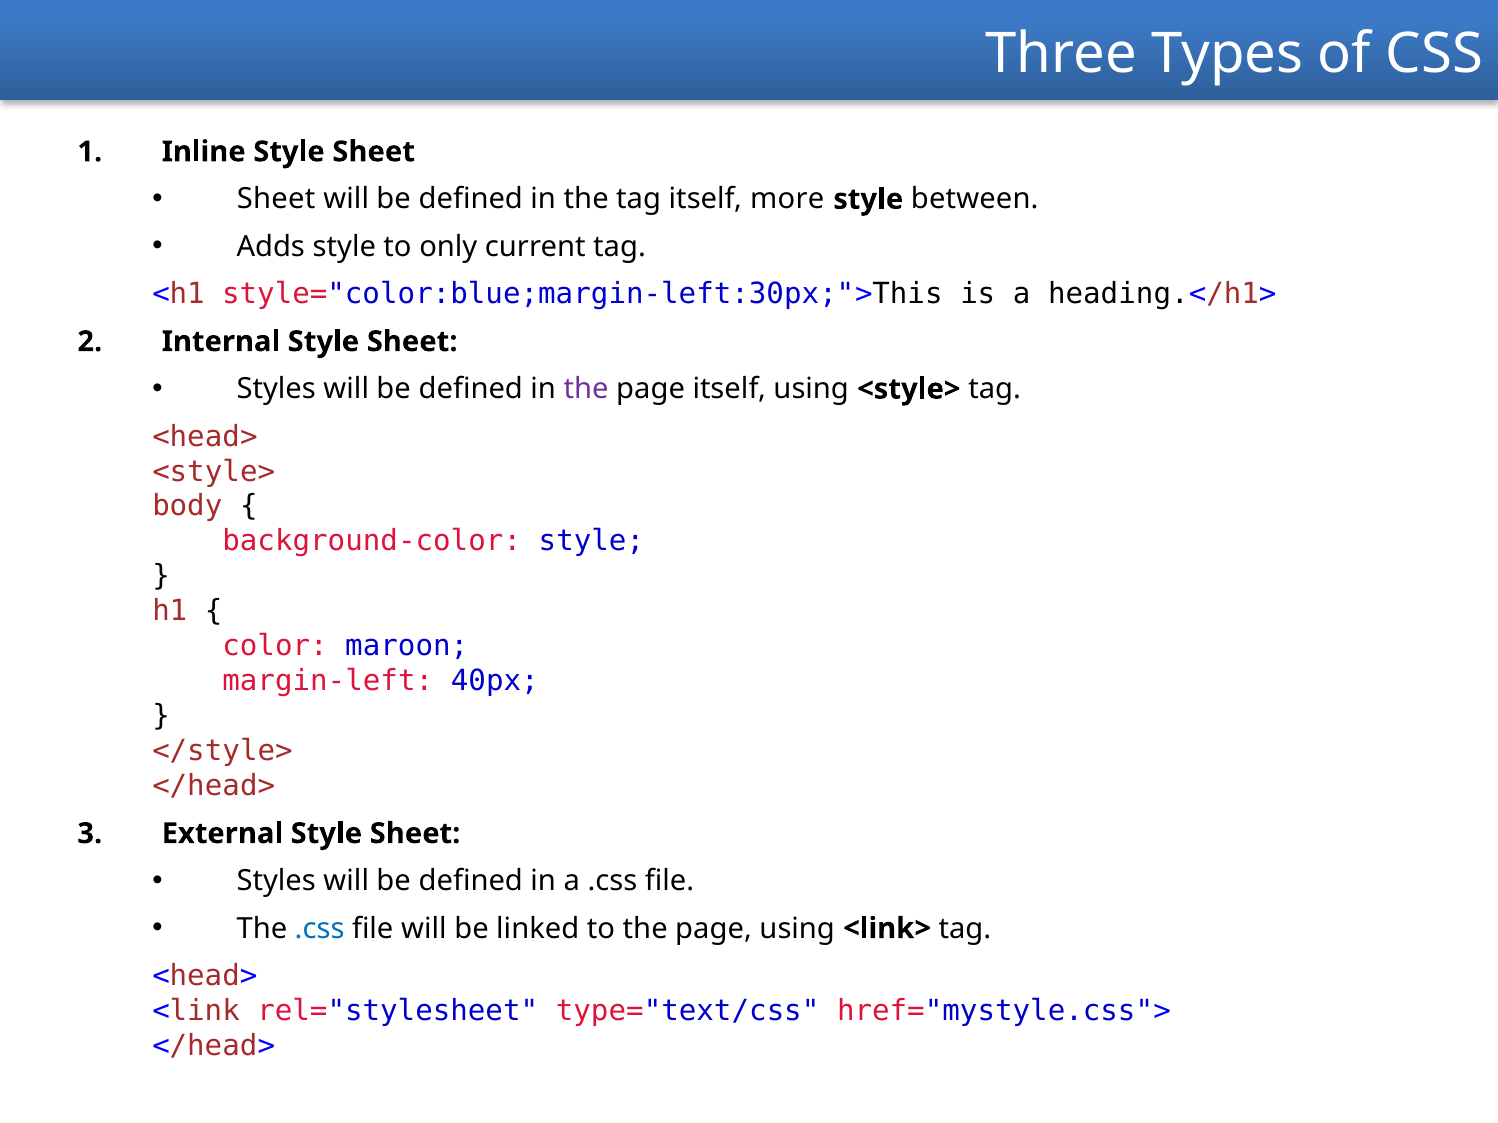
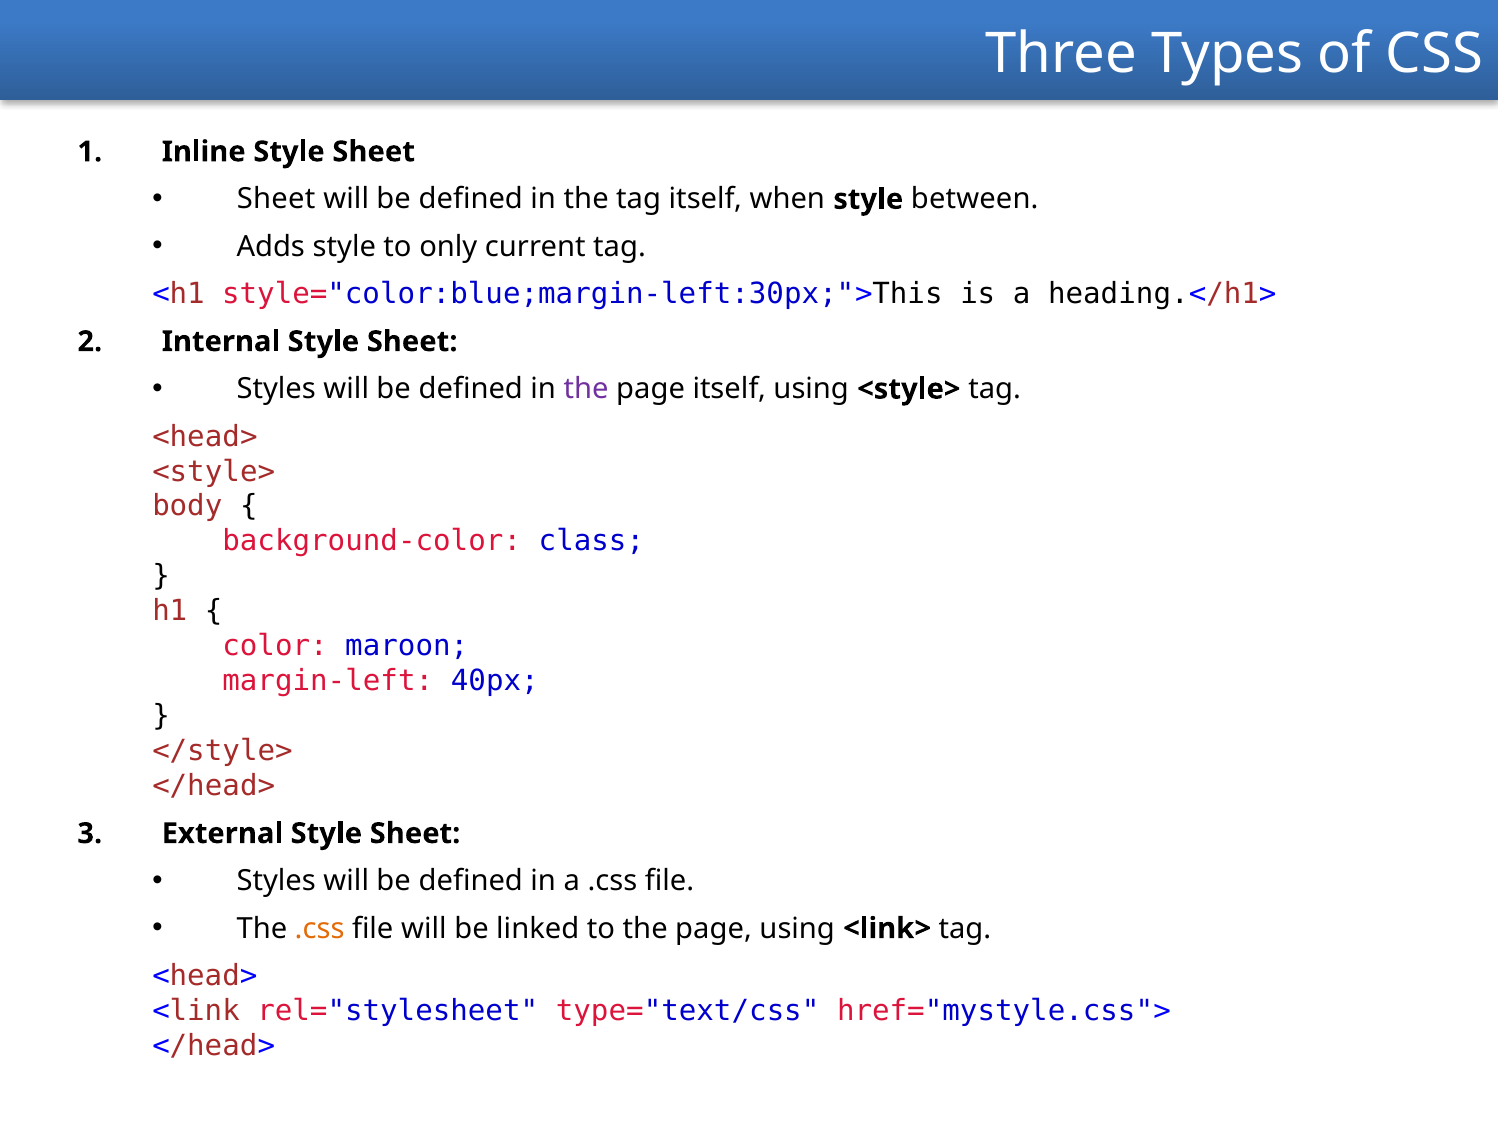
more: more -> when (787, 199)
background-color style: style -> class (591, 542)
.css colour: blue -> orange (320, 929)
